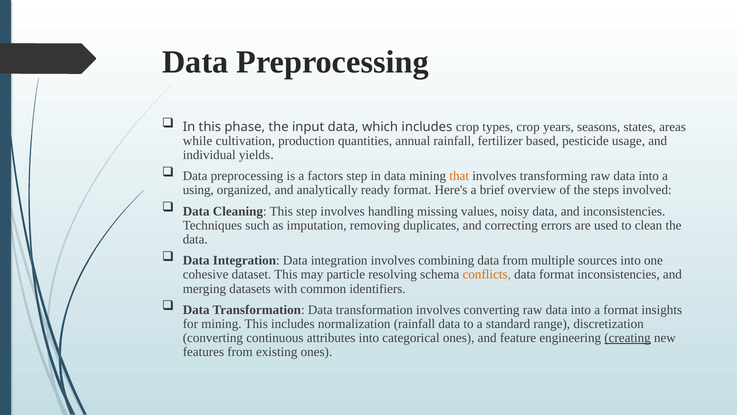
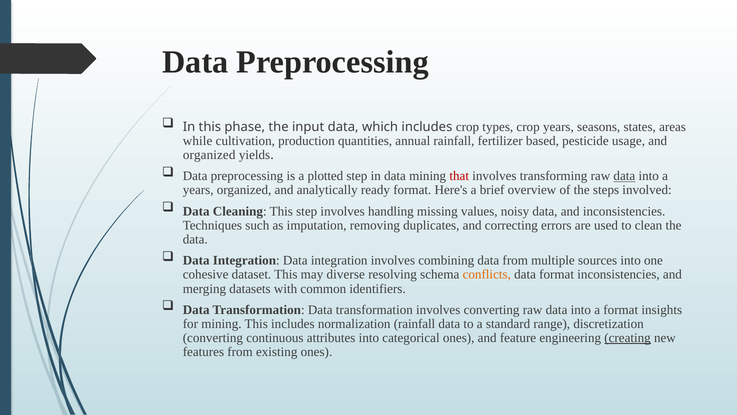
individual: individual -> organized (209, 155)
factors: factors -> plotted (325, 176)
that colour: orange -> red (459, 176)
data underline: none -> present (624, 176)
using: using -> years (198, 190)
particle: particle -> diverse (346, 274)
